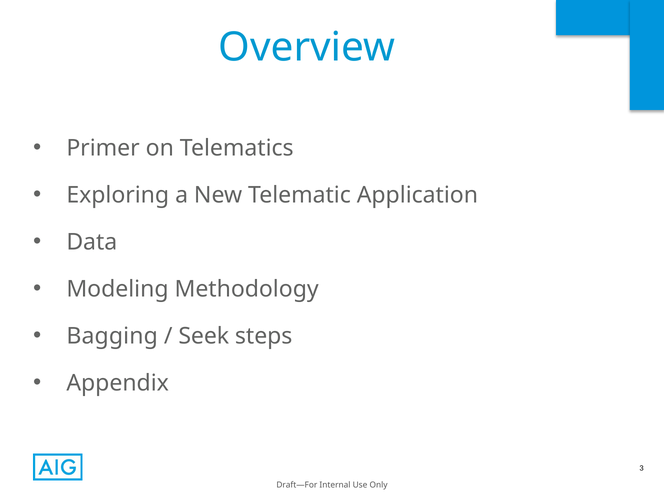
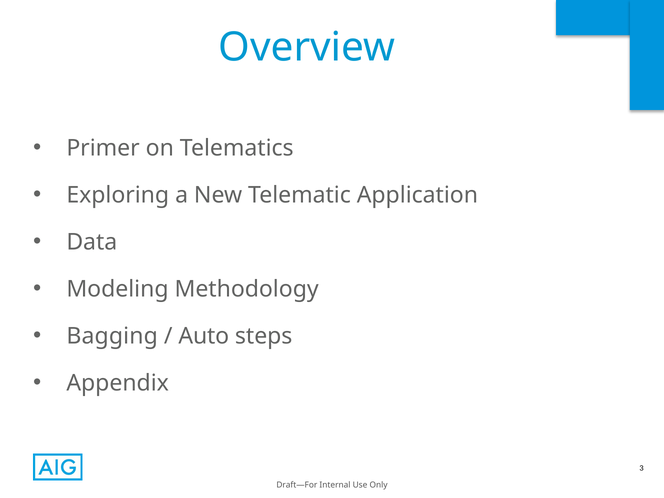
Seek: Seek -> Auto (204, 336)
